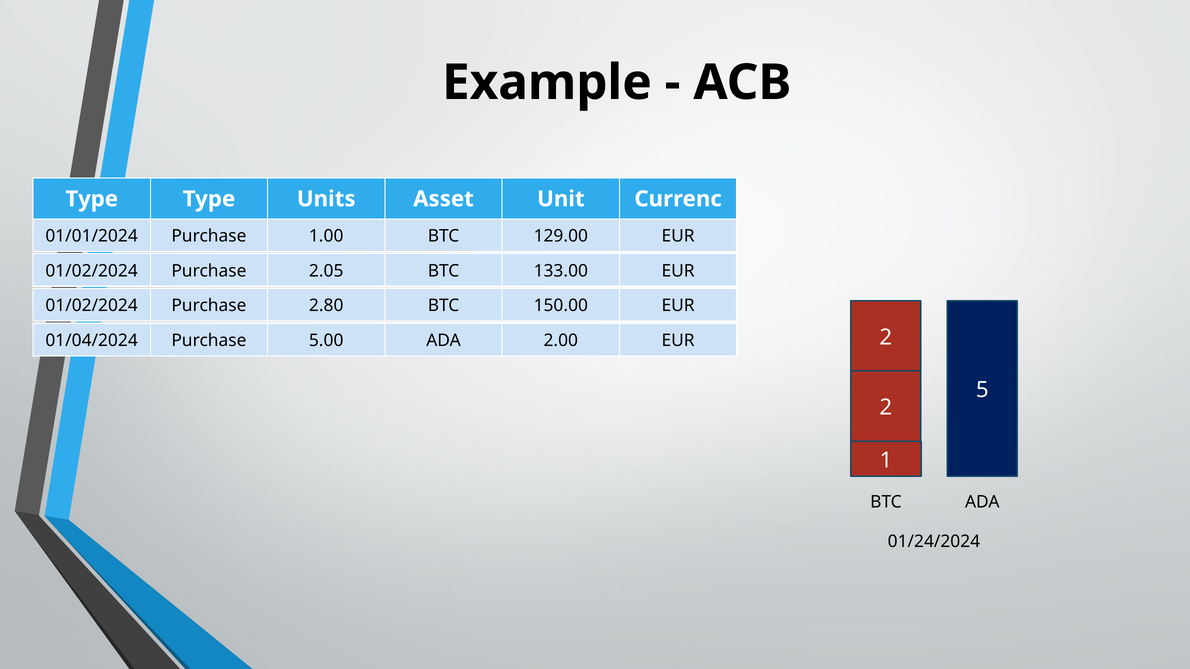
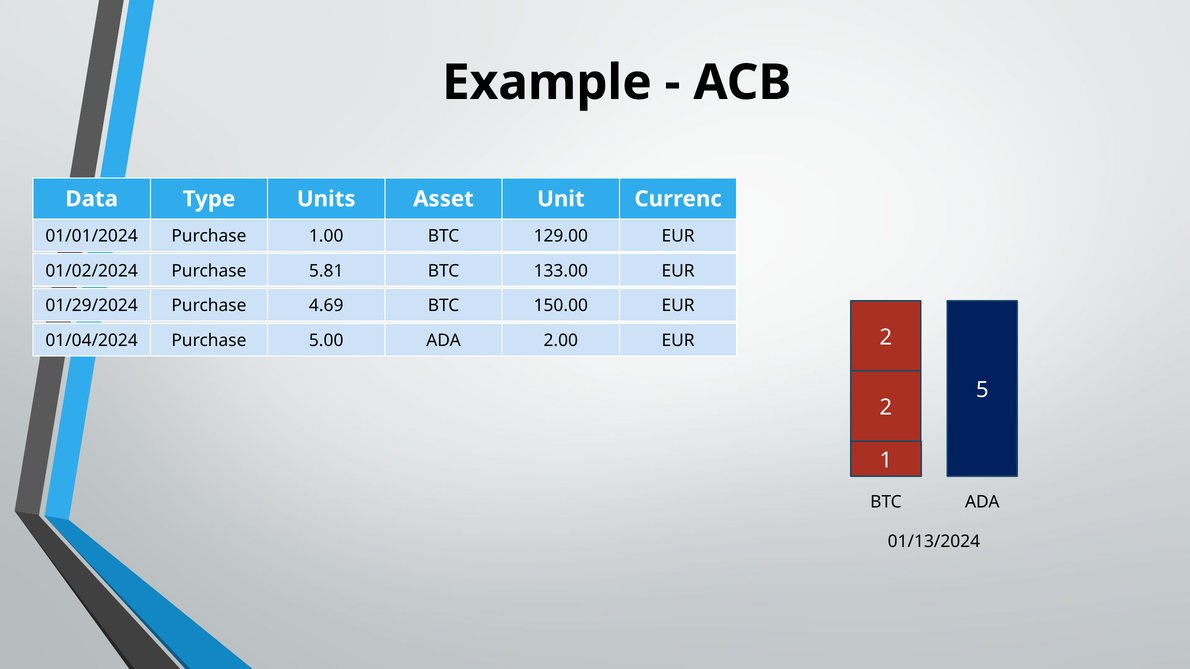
Type: Type -> Data (92, 199)
2.05: 2.05 -> 5.81 (326, 271)
01/02/2024: 01/02/2024 -> 01/29/2024 (92, 306)
2.80: 2.80 -> 4.69 (326, 306)
01/24/2024: 01/24/2024 -> 01/13/2024 (934, 542)
